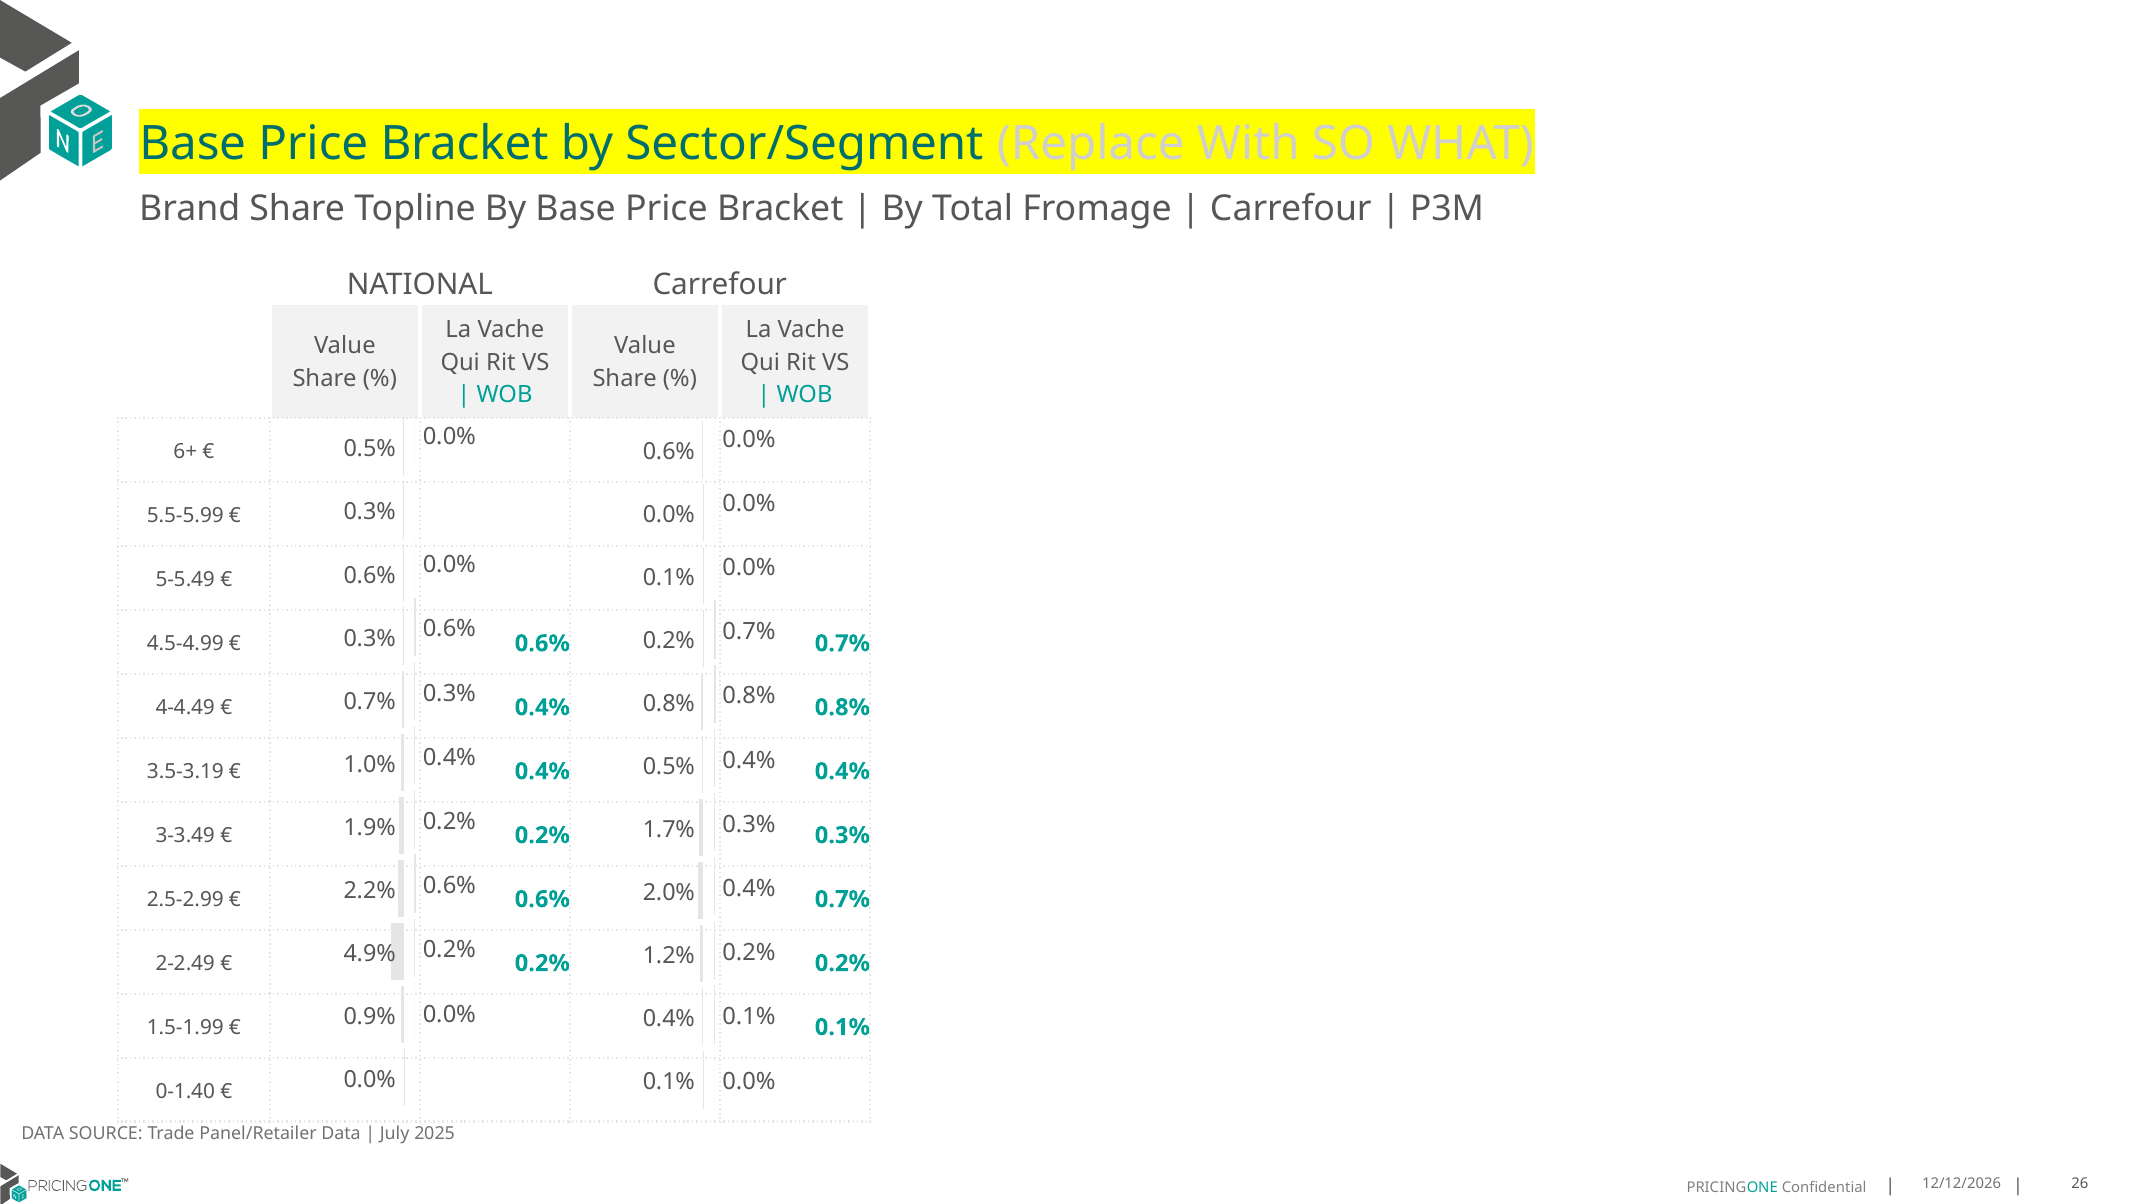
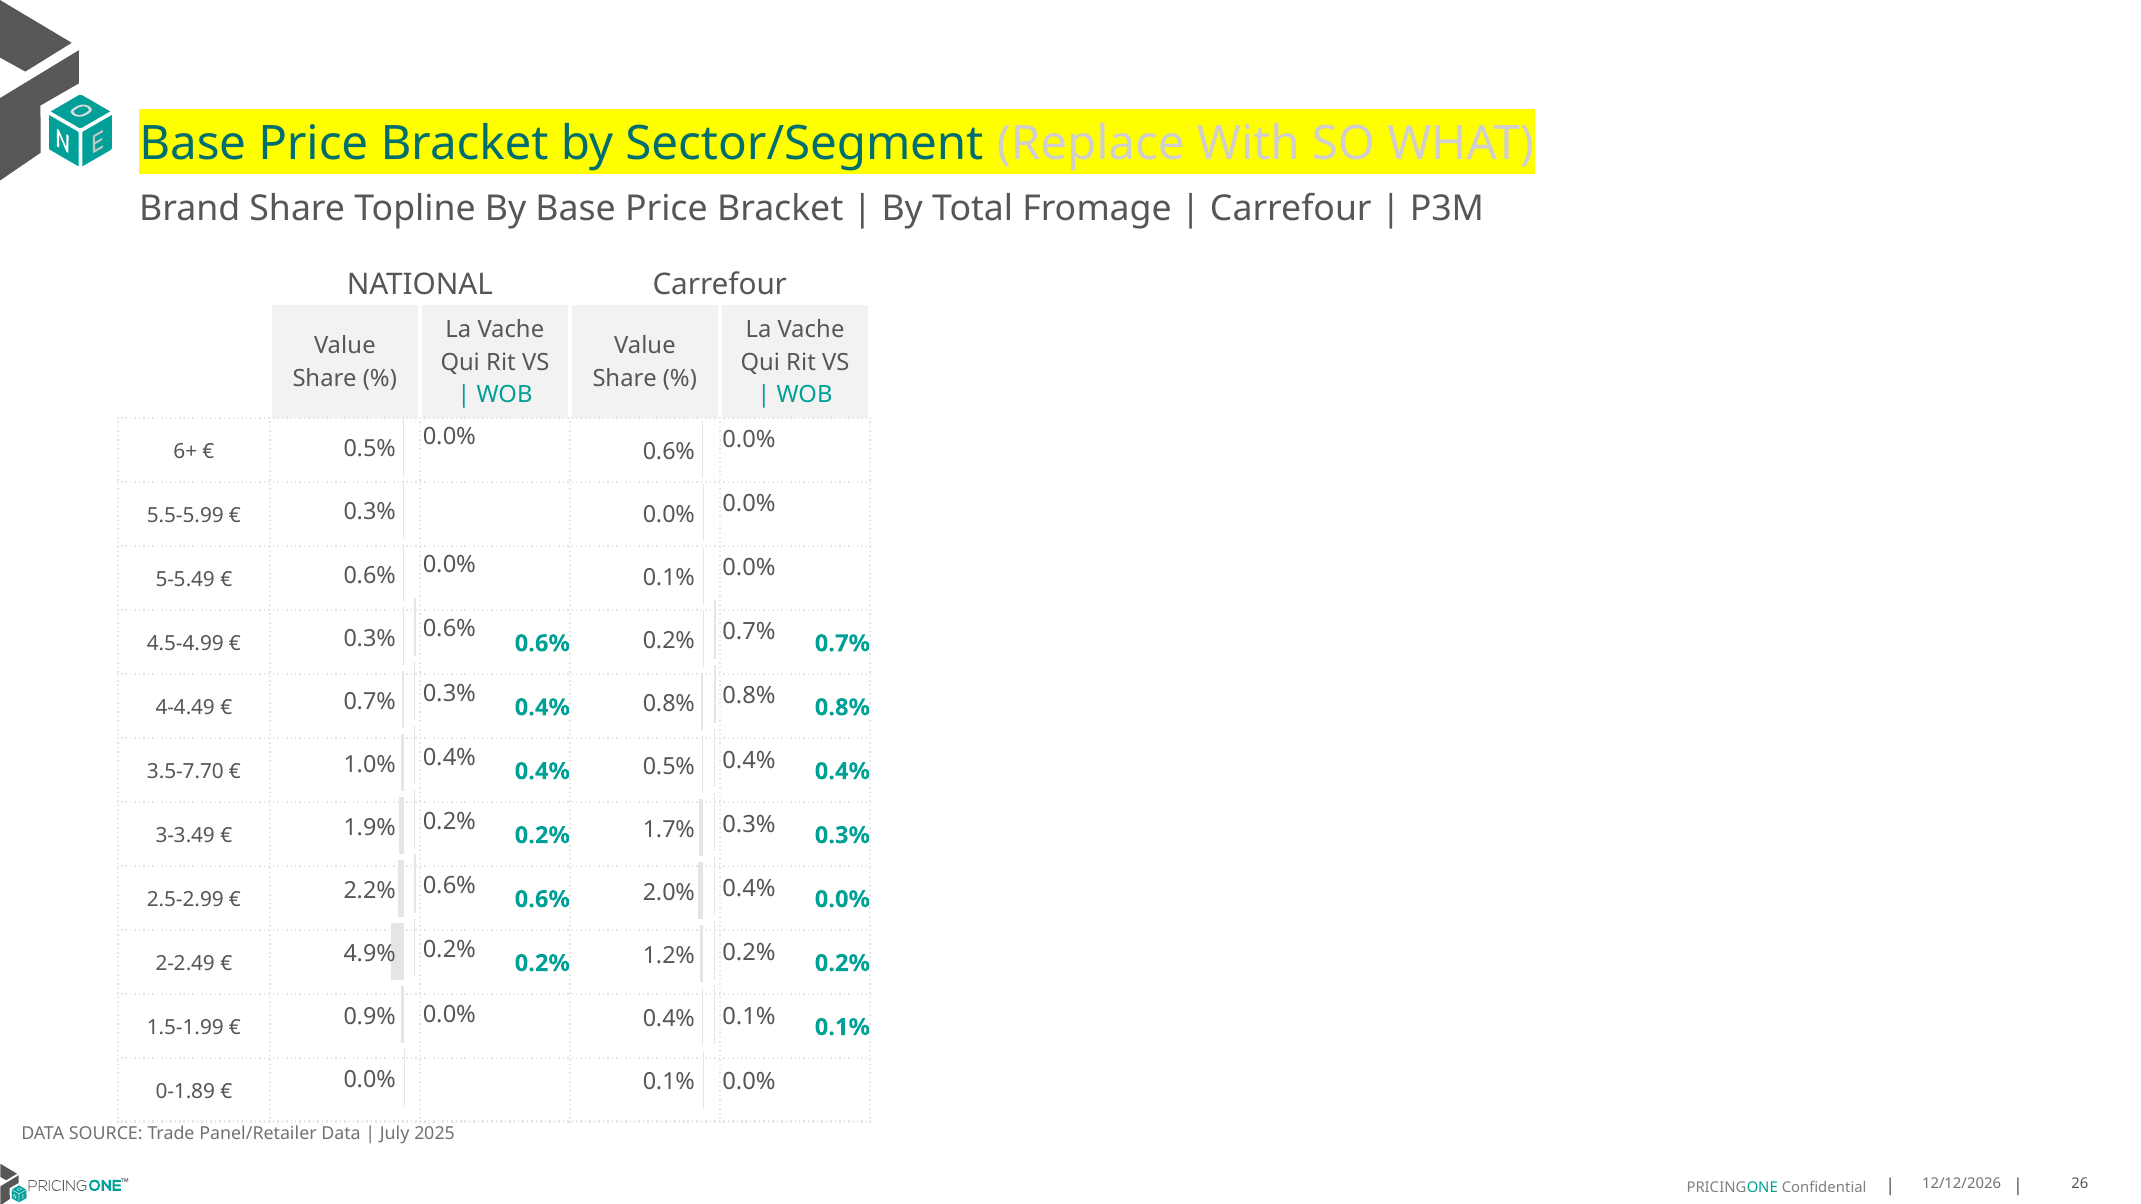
3.5-3.19: 3.5-3.19 -> 3.5-7.70 (185, 772)
0.7%: 0.7% -> 0.0% (842, 900)
0-1.40: 0-1.40 -> 0-1.89 (185, 1092)
